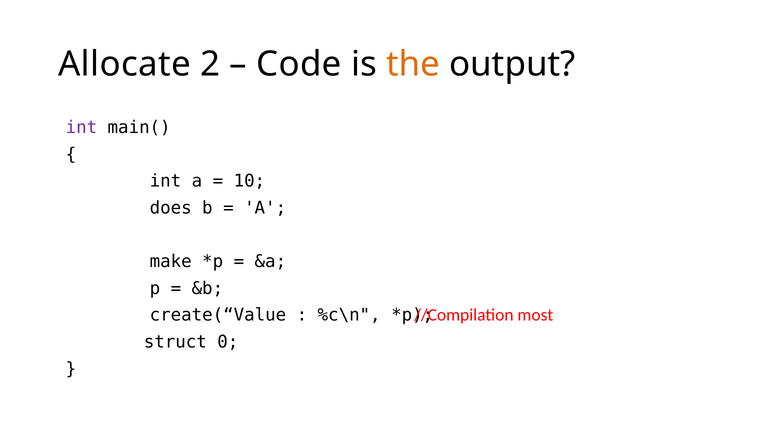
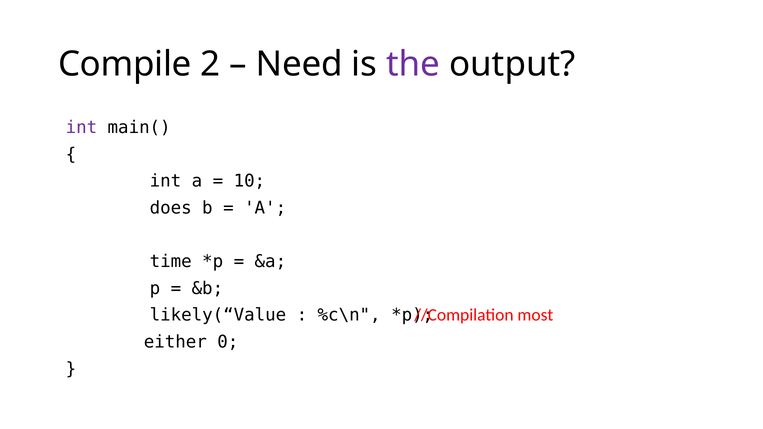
Allocate: Allocate -> Compile (125, 64)
Code: Code -> Need (299, 64)
the colour: orange -> purple (413, 64)
make: make -> time (171, 262)
create(“Value: create(“Value -> likely(“Value (218, 315)
struct: struct -> either (175, 342)
